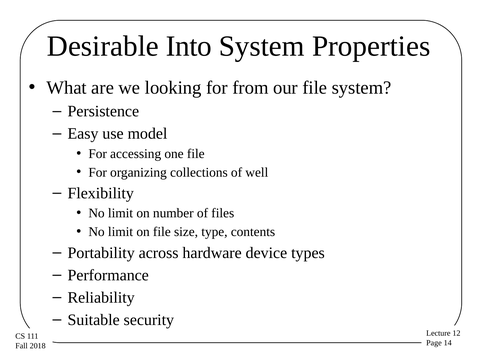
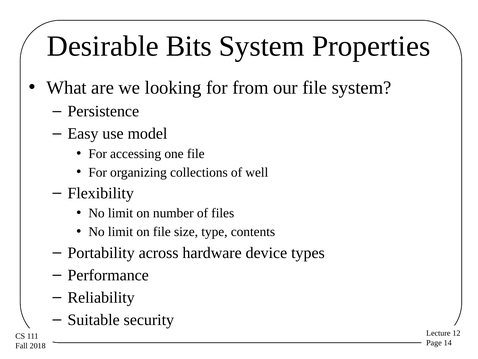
Into: Into -> Bits (189, 46)
